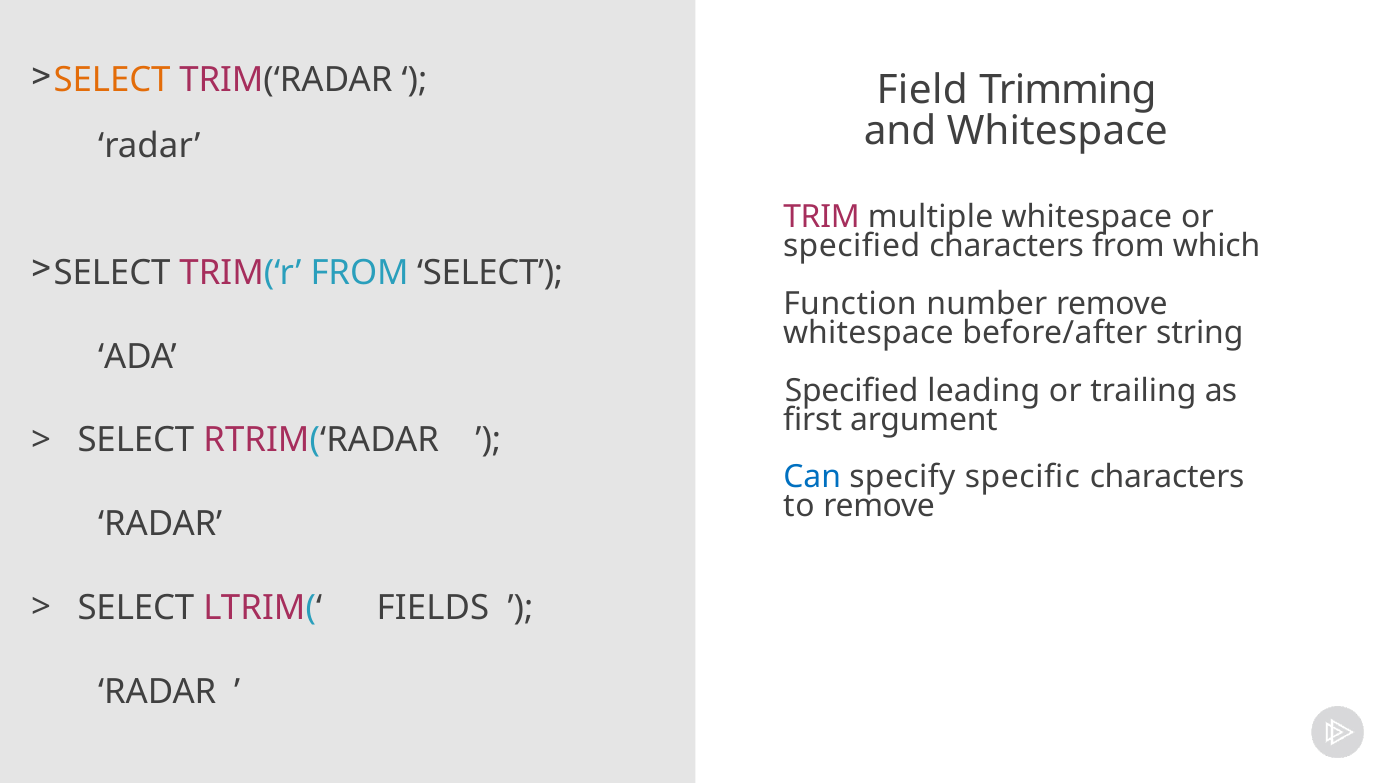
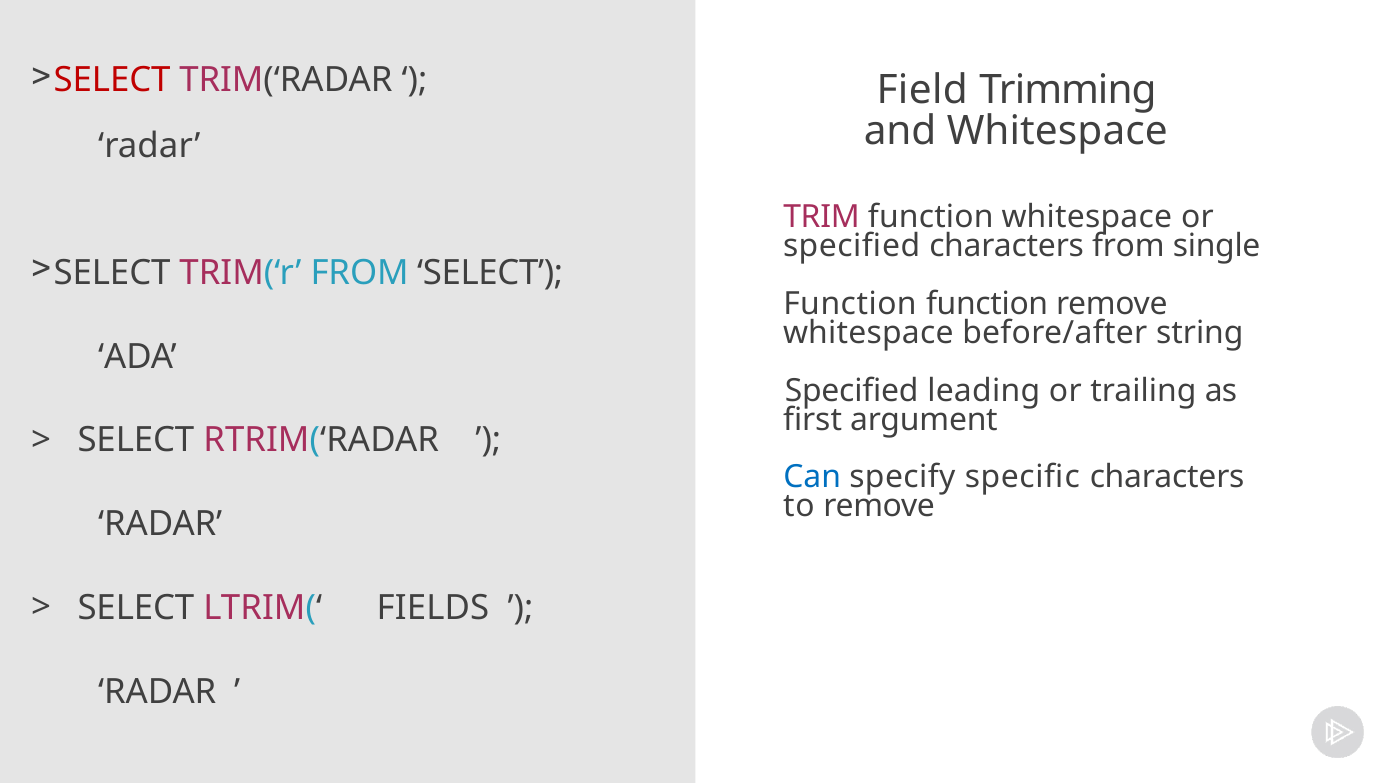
SELECT colour: orange -> red (112, 80)
TRIM multiple: multiple -> function (931, 217)
which: which -> single (1217, 246)
Function number: number -> function (987, 304)
